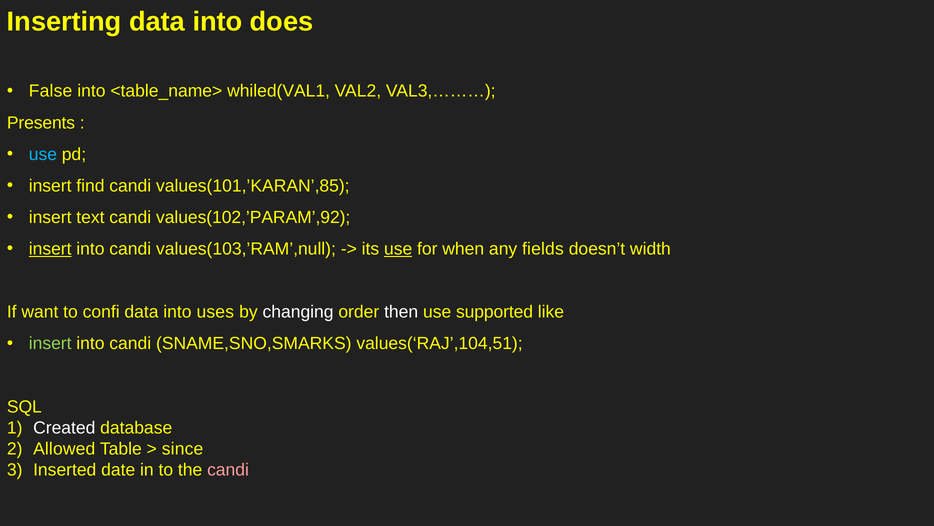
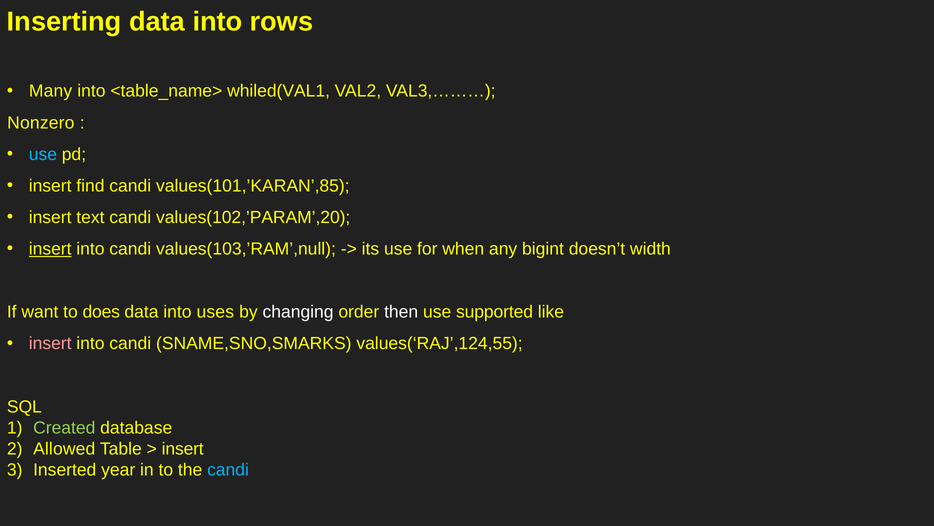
does: does -> rows (282, 22)
False: False -> Many (51, 91)
Presents: Presents -> Nonzero (41, 123)
values(102,’PARAM’,92: values(102,’PARAM’,92 -> values(102,’PARAM’,20 (253, 217)
use underline: present -> none (398, 249)
fields: fields -> bigint (543, 249)
confi: confi -> does (101, 312)
insert colour: light green -> pink (50, 343)
values(‘RAJ’,104,51: values(‘RAJ’,104,51 -> values(‘RAJ’,124,55 (440, 343)
Created colour: white -> light green (64, 427)
since: since -> insert (183, 448)
date: date -> year (118, 469)
candi colour: pink -> light blue (228, 469)
